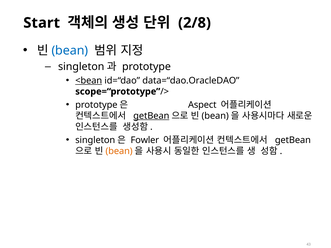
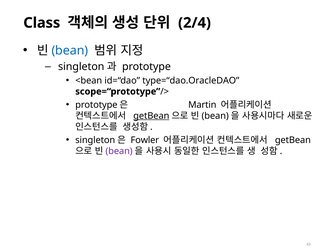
Start: Start -> Class (42, 23)
2/8: 2/8 -> 2/4 (195, 23)
<bean underline: present -> none (89, 81)
data=“dao.OracleDAO: data=“dao.OracleDAO -> type=“dao.OracleDAO (191, 81)
Aspect: Aspect -> Martin (202, 105)
bean colour: orange -> purple (119, 151)
